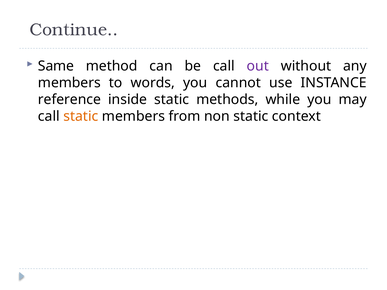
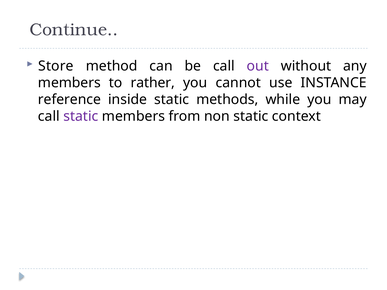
Same: Same -> Store (56, 66)
words: words -> rather (153, 83)
static colour: orange -> purple (81, 116)
